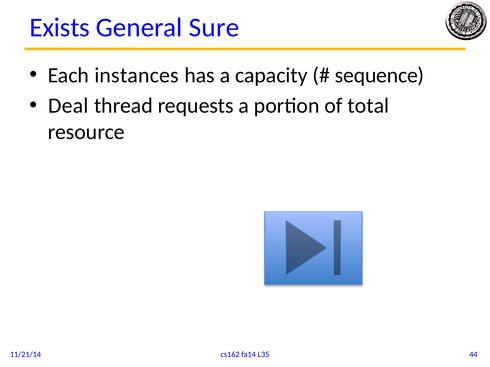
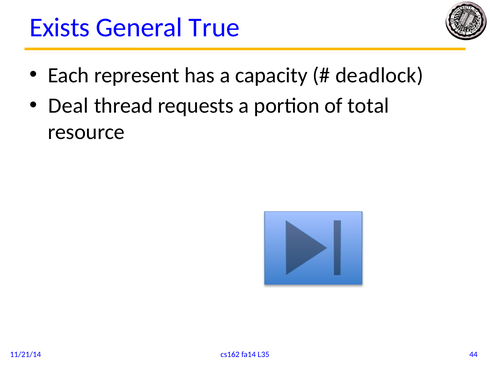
Sure: Sure -> True (214, 27)
instances: instances -> represent (137, 75)
sequence: sequence -> deadlock (379, 75)
